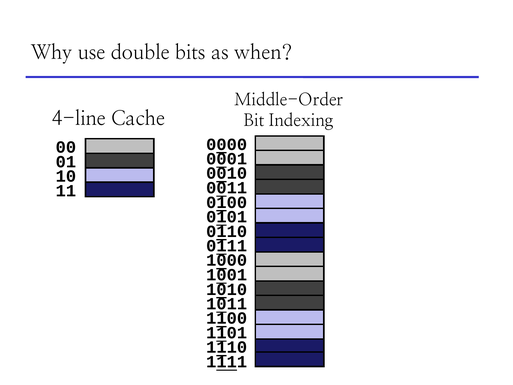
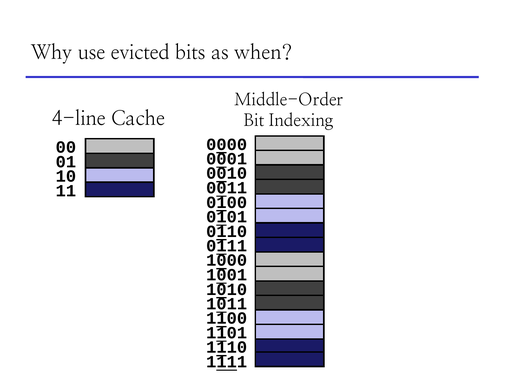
double: double -> evicted (140, 53)
